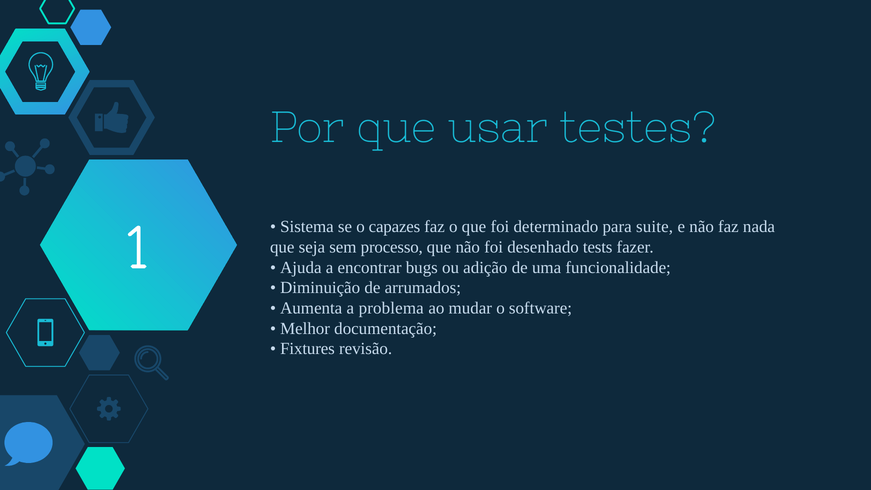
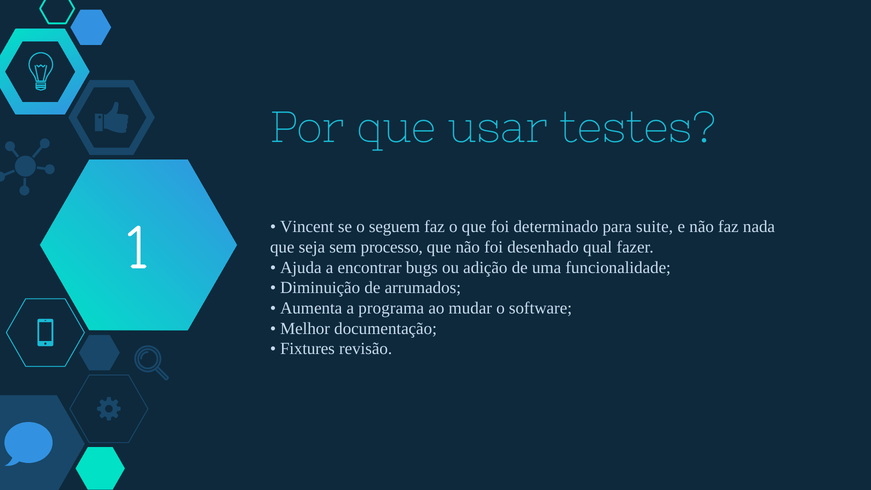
Sistema: Sistema -> Vincent (307, 227)
capazes: capazes -> seguem (394, 227)
tests: tests -> qual (598, 247)
problema: problema -> programa (391, 308)
